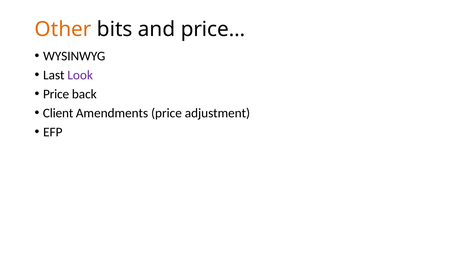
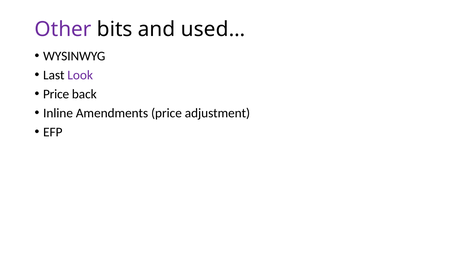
Other colour: orange -> purple (63, 29)
price…: price… -> used… (213, 29)
Client: Client -> Inline (58, 113)
